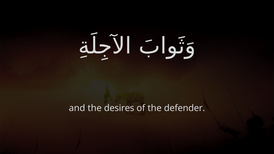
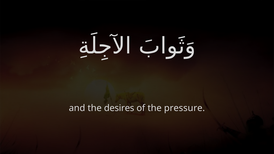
defender: defender -> pressure (184, 108)
